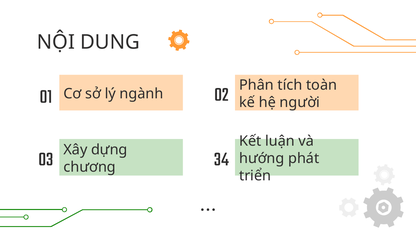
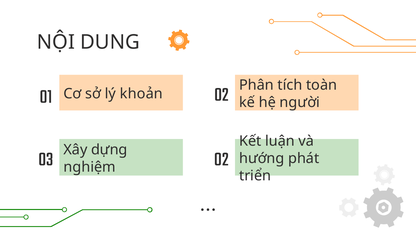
ngành: ngành -> khoản (141, 94)
03 34: 34 -> 02 (221, 159)
chương: chương -> nghiệm (90, 167)
